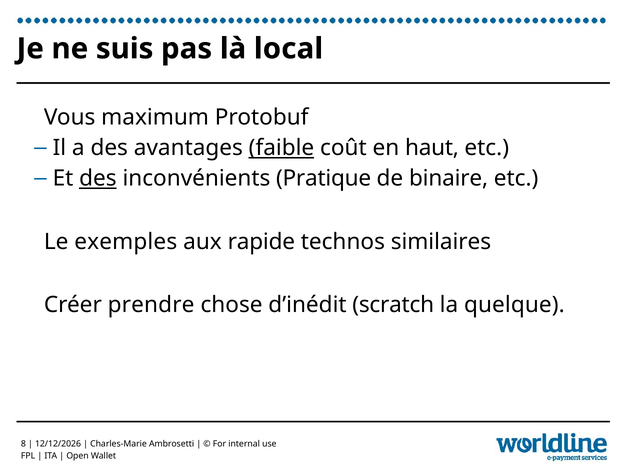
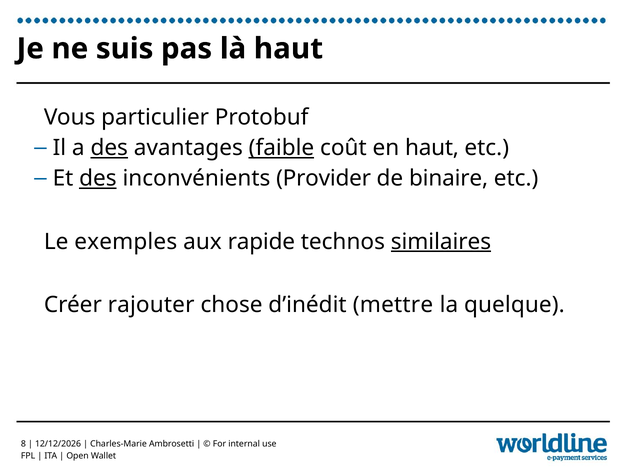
là local: local -> haut (288, 49)
maximum: maximum -> particulier (155, 118)
des underline: none -> present (109, 148)
Pratique: Pratique -> Provider (324, 179)
similaires underline: none -> present (441, 242)
prendre: prendre -> rajouter (151, 305)
scratch: scratch -> mettre (393, 305)
